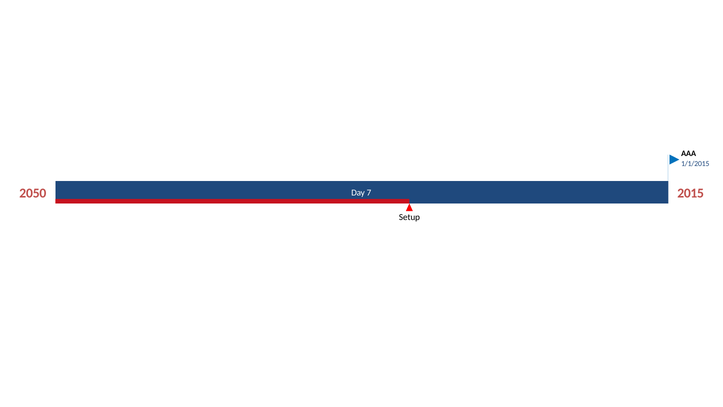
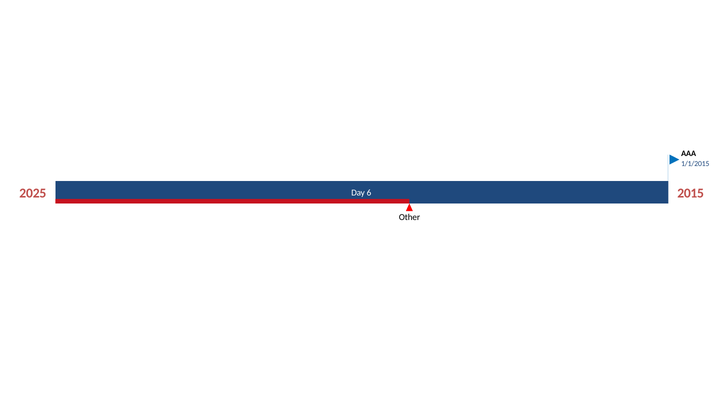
2050: 2050 -> 2025 (33, 193)
7: 7 -> 6 (369, 193)
Setup: Setup -> Other (409, 217)
